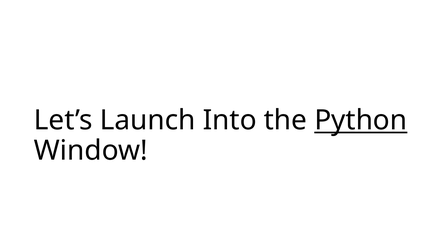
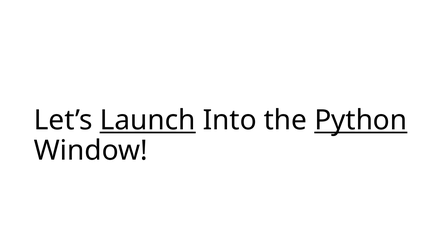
Launch underline: none -> present (148, 120)
